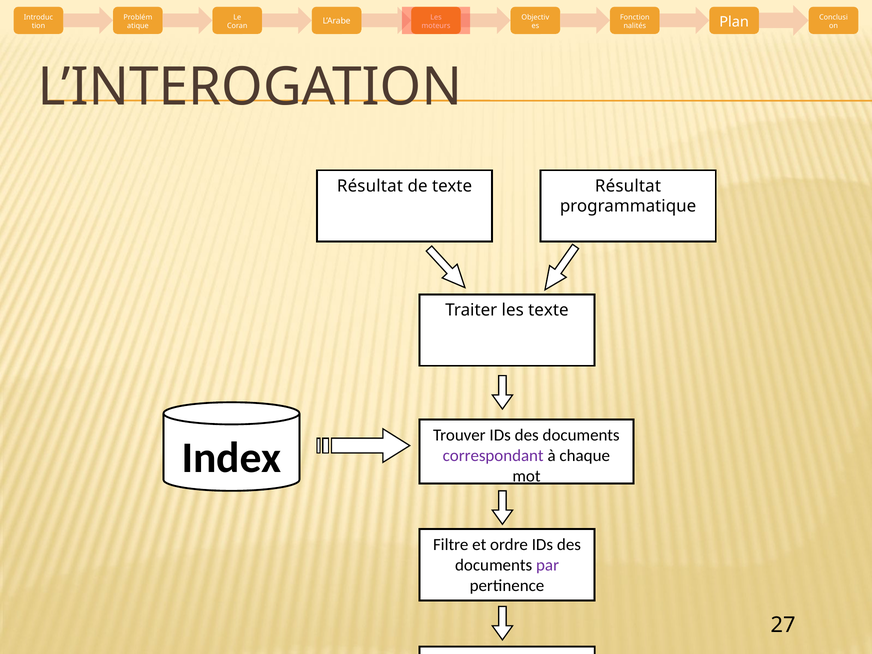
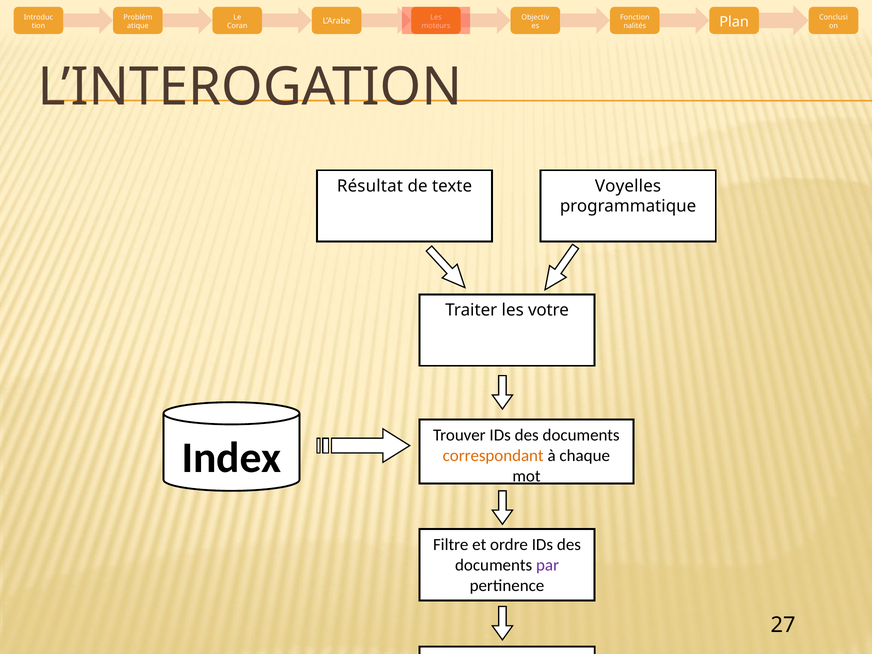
texte Résultat: Résultat -> Voyelles (628, 186)
les texte: texte -> votre (548, 310)
correspondant colour: purple -> orange (493, 456)
